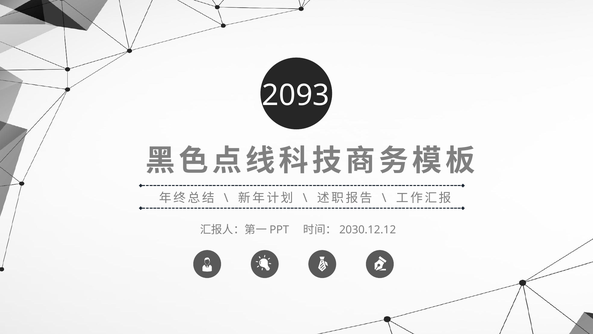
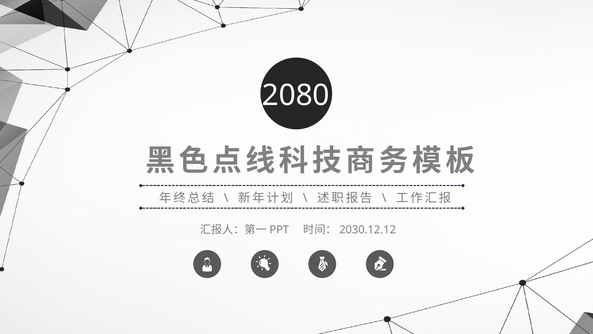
2093: 2093 -> 2080 (296, 95)
